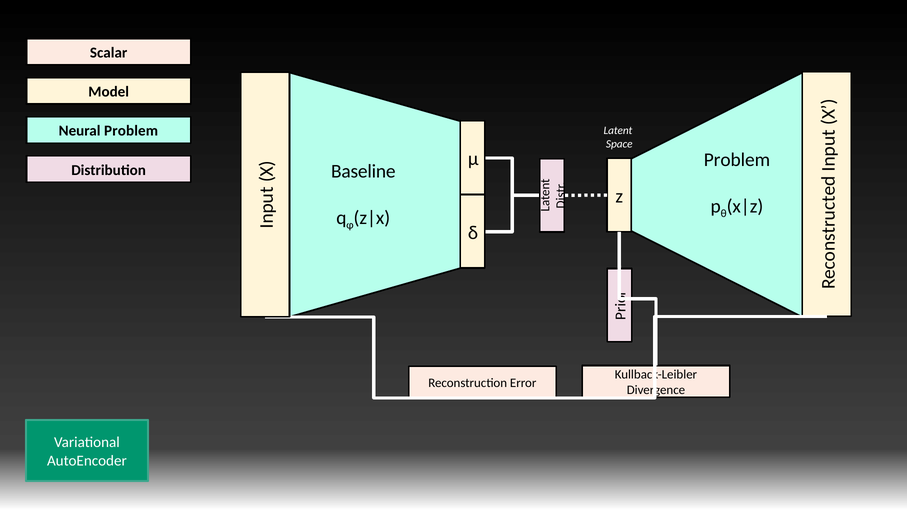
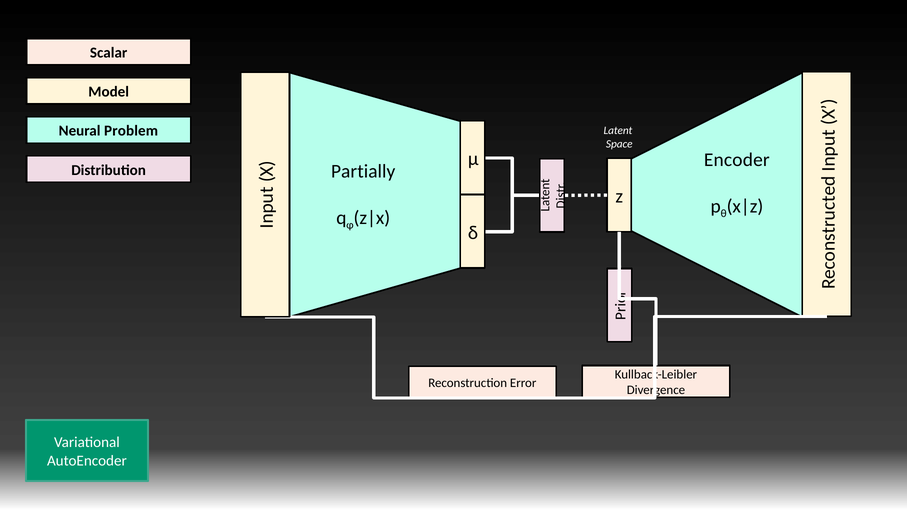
Problem: Problem -> Encoder (737, 160)
Baseline: Baseline -> Partially (363, 171)
